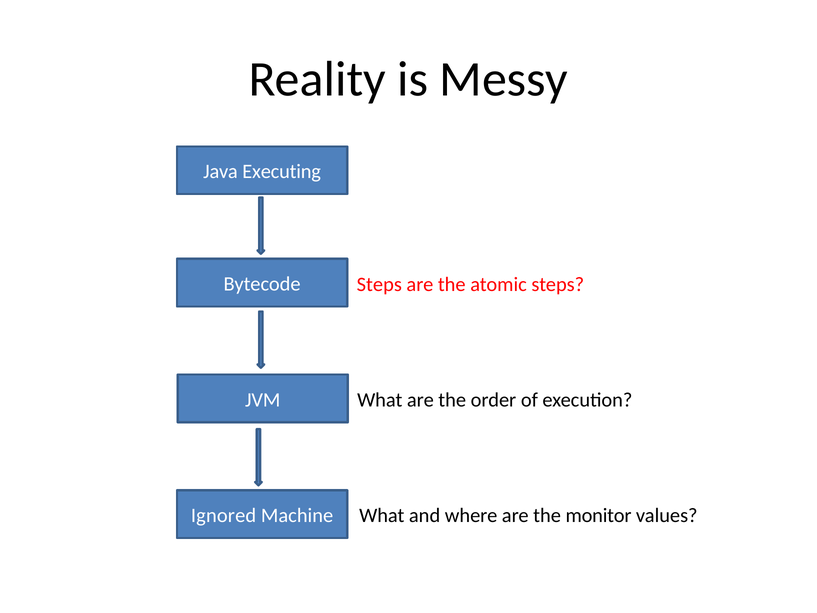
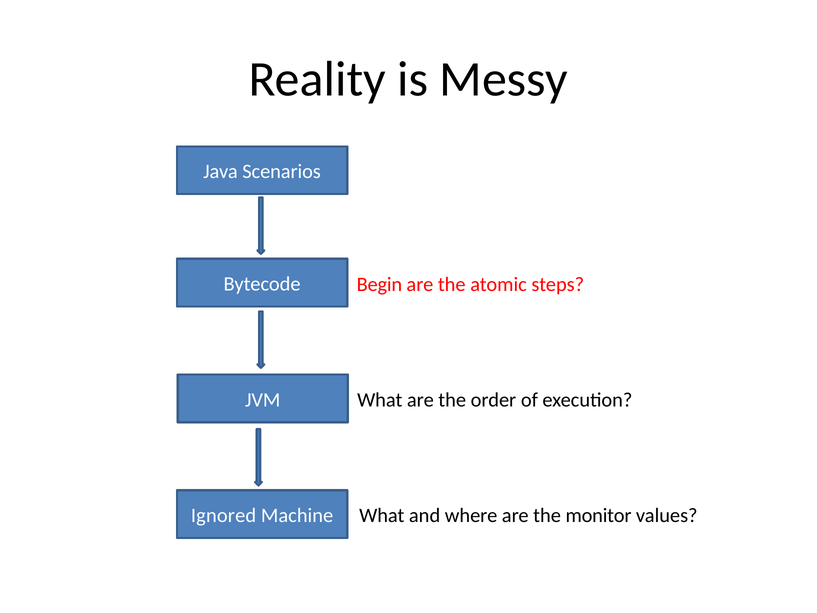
Executing: Executing -> Scenarios (282, 172)
Steps: Steps -> Begin (379, 284)
